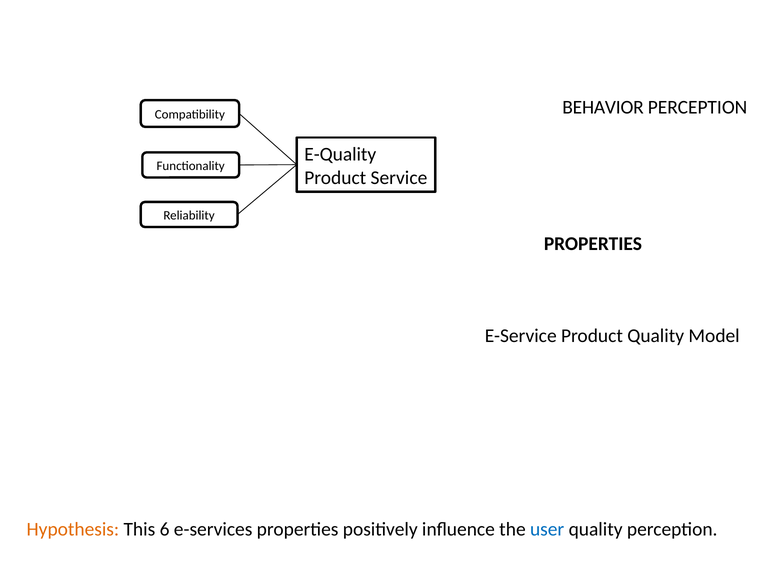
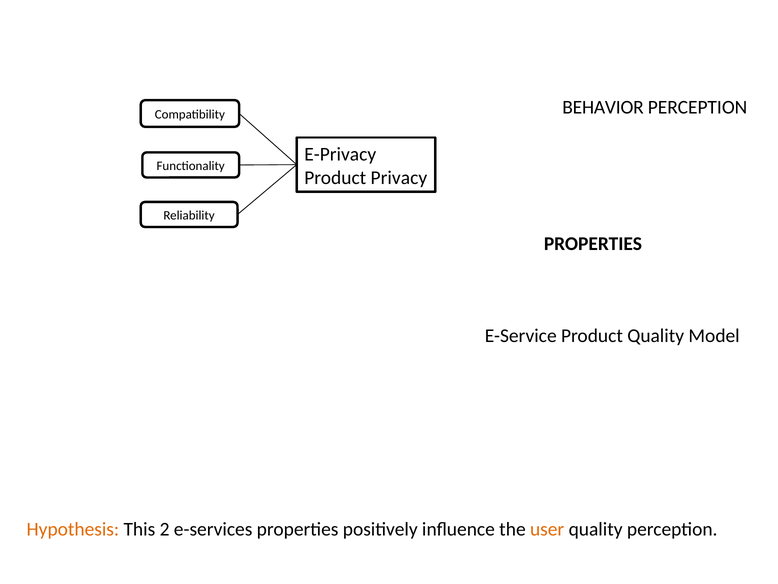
E-Quality: E-Quality -> E-Privacy (340, 154)
Service: Service -> Privacy (399, 178)
6: 6 -> 2 (165, 529)
user colour: blue -> orange (547, 529)
